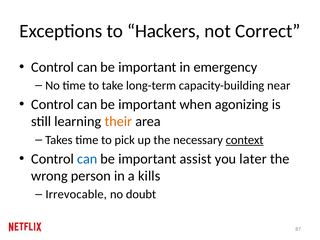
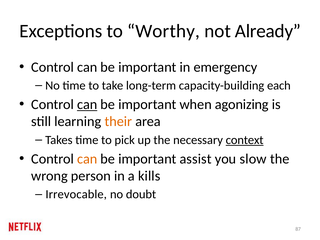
Hackers: Hackers -> Worthy (164, 31)
Correct: Correct -> Already (268, 31)
near: near -> each (279, 86)
can underline: none -> present (87, 104)
can colour: blue -> orange (87, 159)
later: later -> slow (253, 159)
